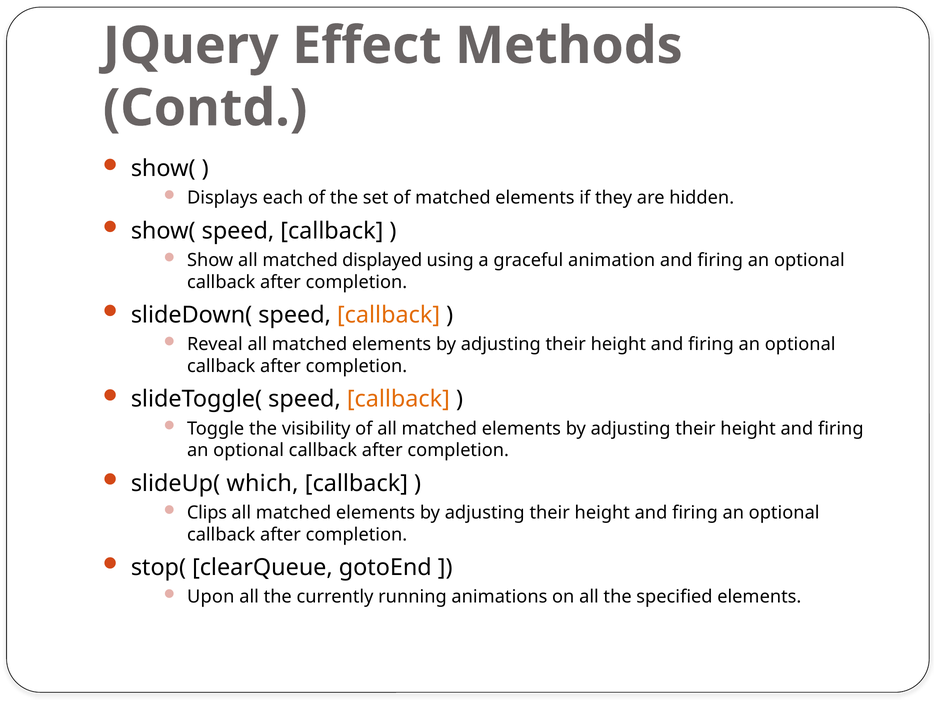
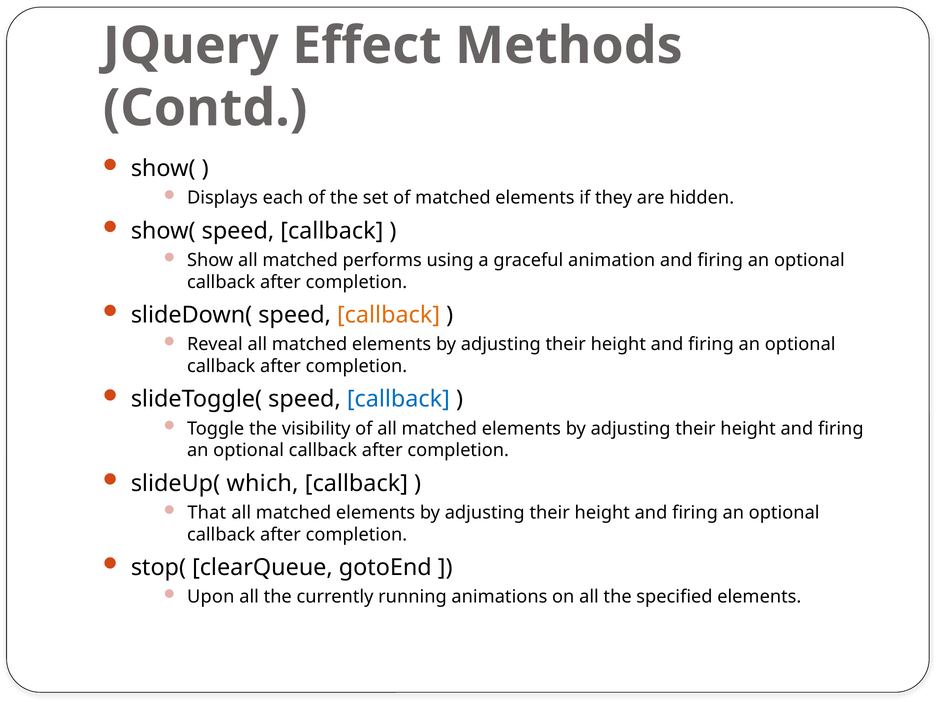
displayed: displayed -> performs (382, 260)
callback colour: orange -> blue (398, 399)
Clips: Clips -> That (207, 513)
